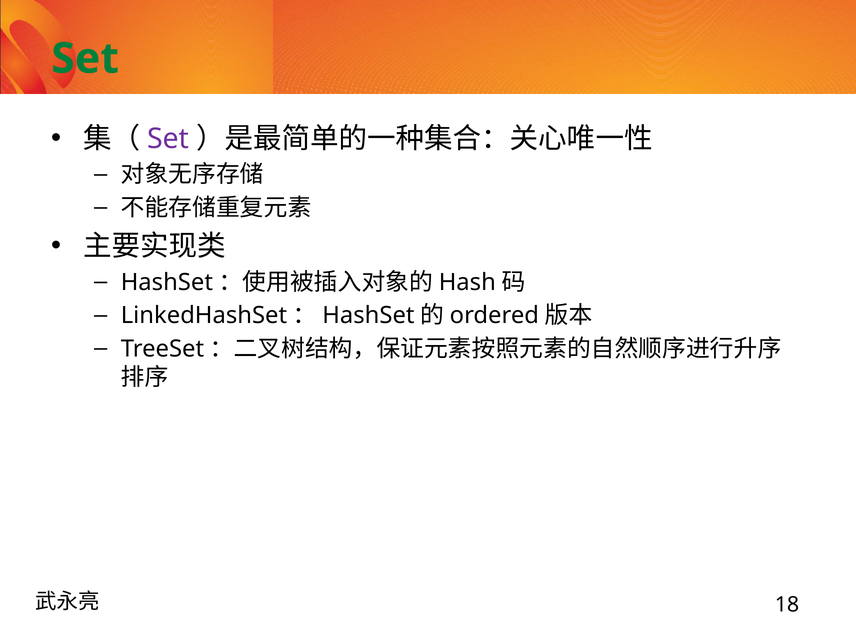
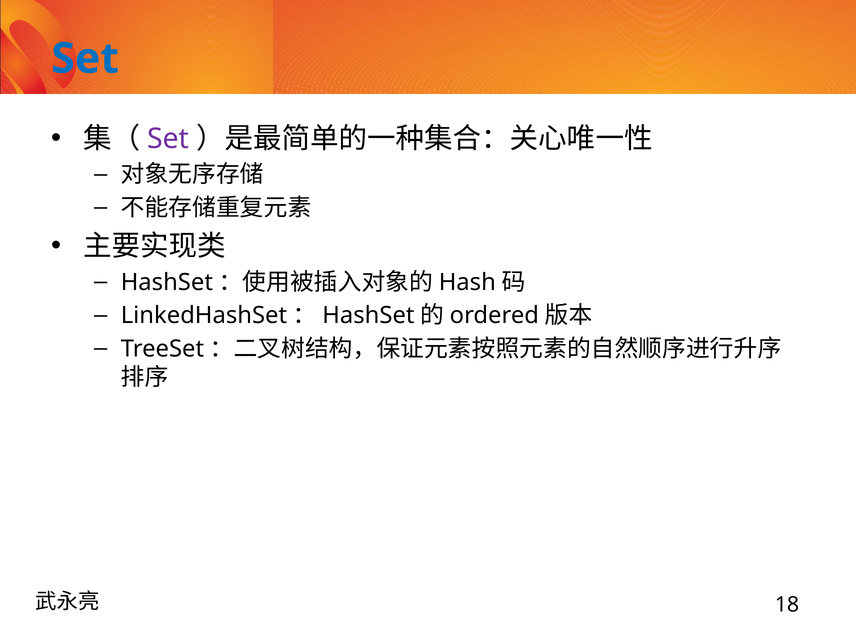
Set colour: green -> blue (85, 59)
